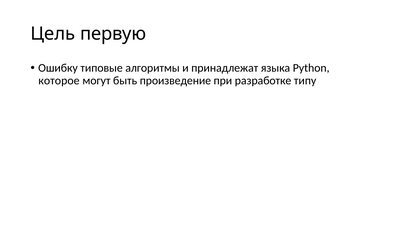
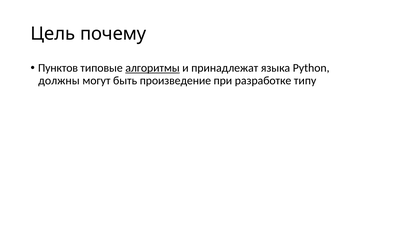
первую: первую -> почему (113, 34)
Ошибку: Ошибку -> Пунктов (58, 68)
алгоритмы underline: none -> present (153, 68)
которое: которое -> должны (59, 81)
